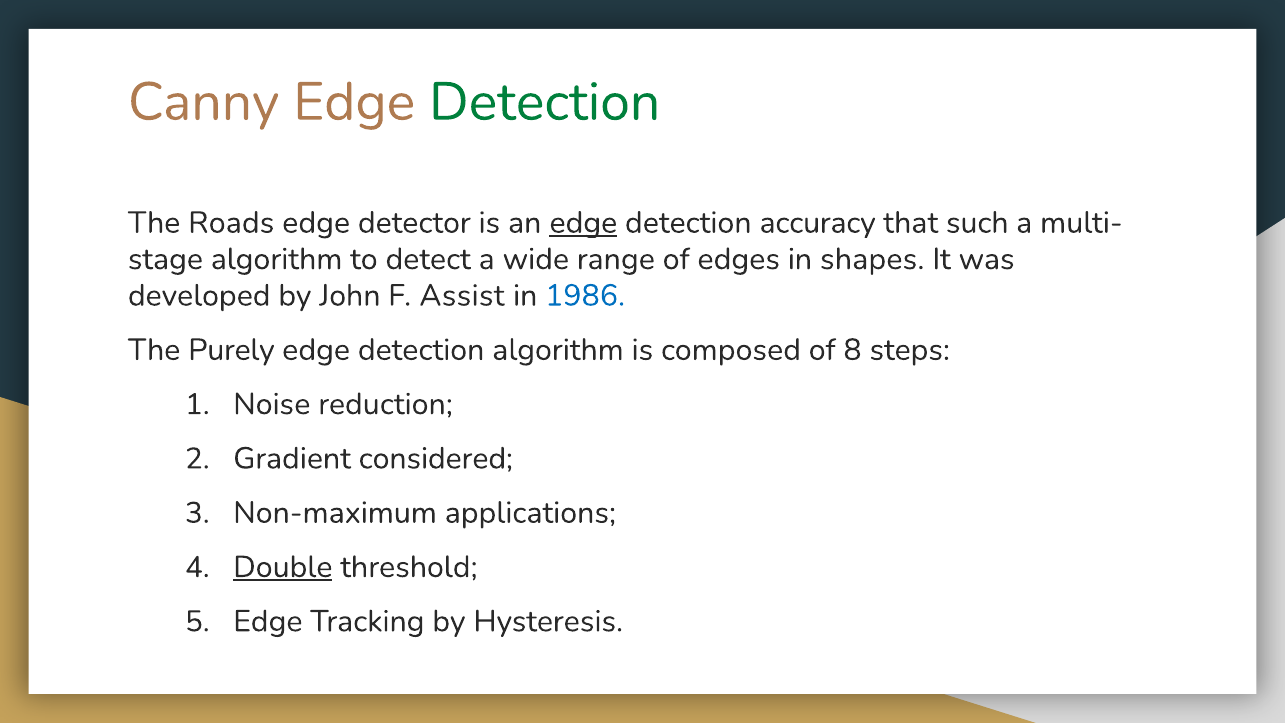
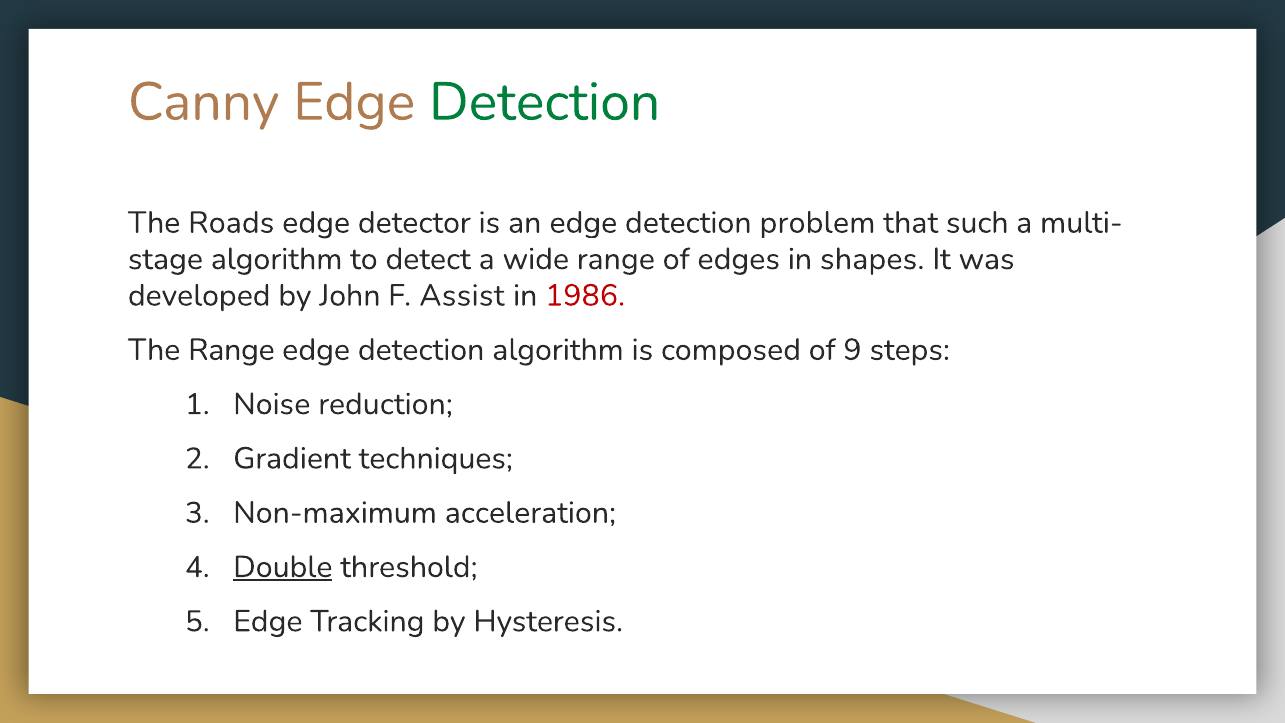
edge underline: present -> none (583, 223)
accuracy: accuracy -> problem (817, 223)
1986 colour: blue -> red (585, 295)
The Purely: Purely -> Range (232, 350)
8: 8 -> 9 (853, 350)
considered: considered -> techniques (436, 458)
applications: applications -> acceleration (530, 513)
